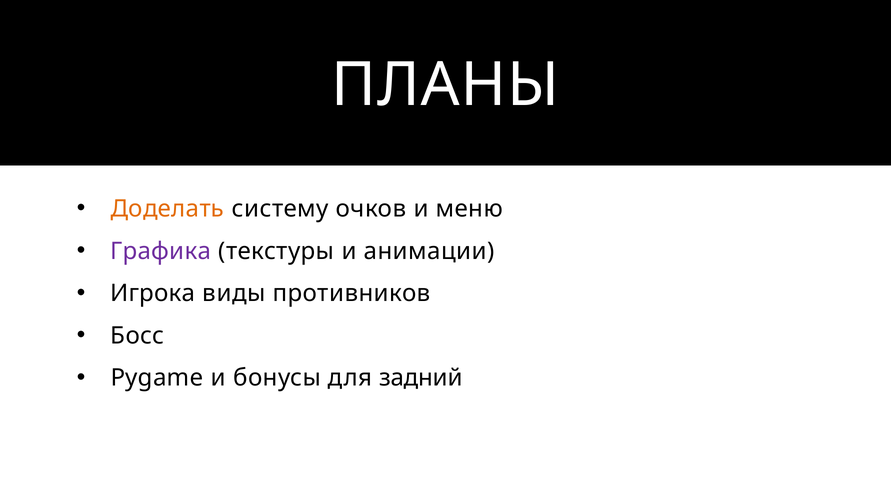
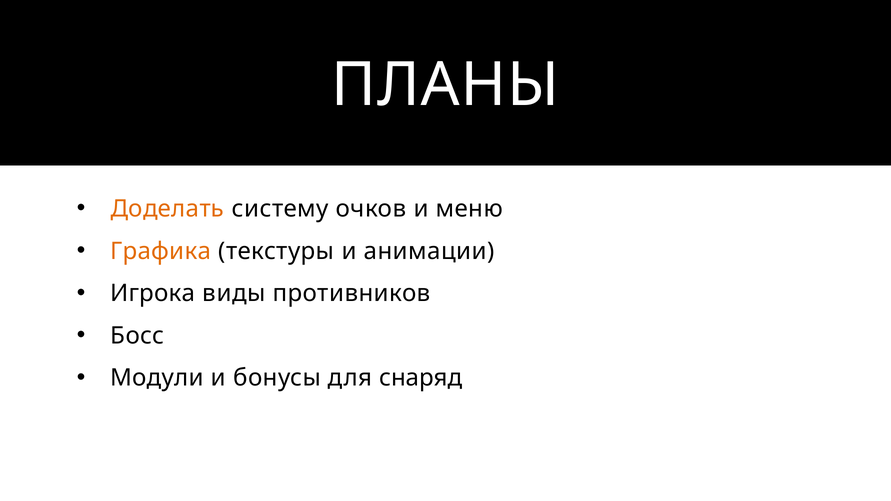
Графика colour: purple -> orange (161, 251)
Pygame: Pygame -> Модули (157, 378)
задний: задний -> снаряд (421, 378)
